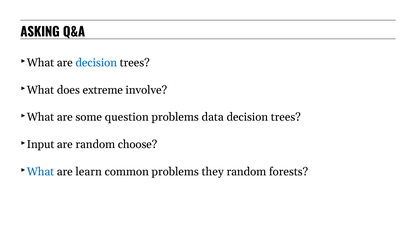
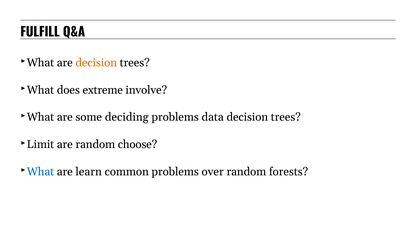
ASKING: ASKING -> FULFILL (40, 32)
decision colour: blue -> orange (96, 63)
question: question -> deciding (127, 118)
Input: Input -> Limit (40, 145)
they: they -> over (213, 172)
